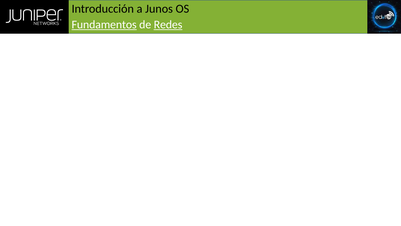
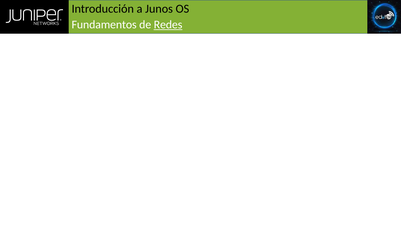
Fundamentos underline: present -> none (104, 24)
